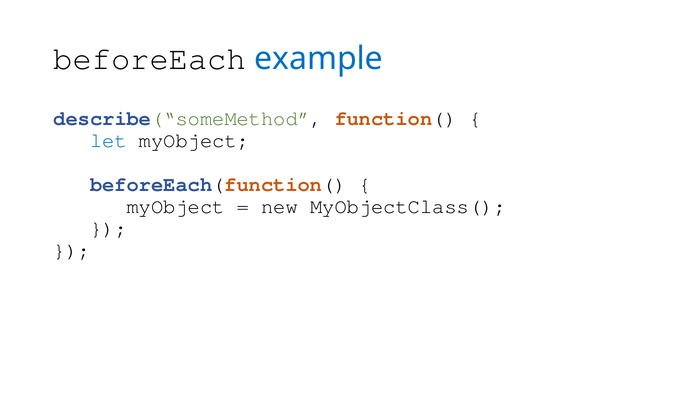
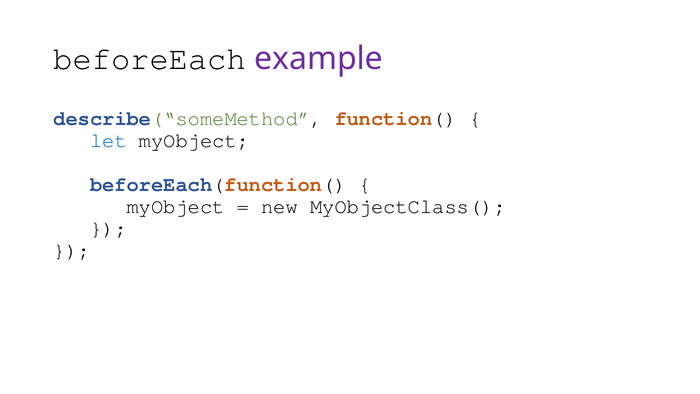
example colour: blue -> purple (319, 59)
